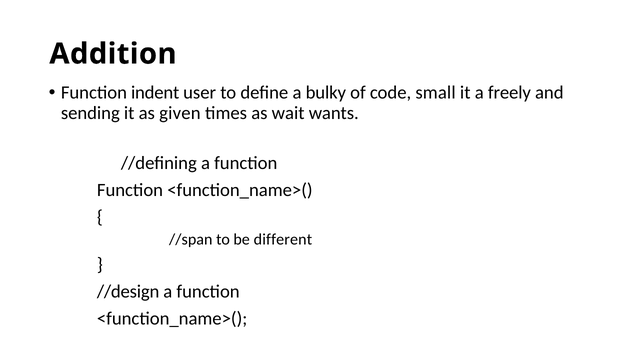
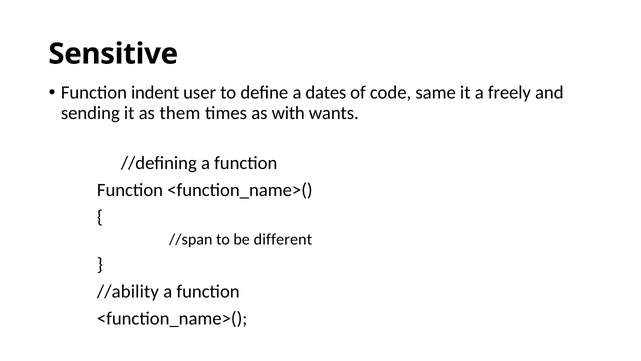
Addition: Addition -> Sensitive (113, 54)
bulky: bulky -> dates (326, 93)
small: small -> same (436, 93)
given: given -> them (180, 113)
wait: wait -> with (288, 113)
//design: //design -> //ability (128, 291)
